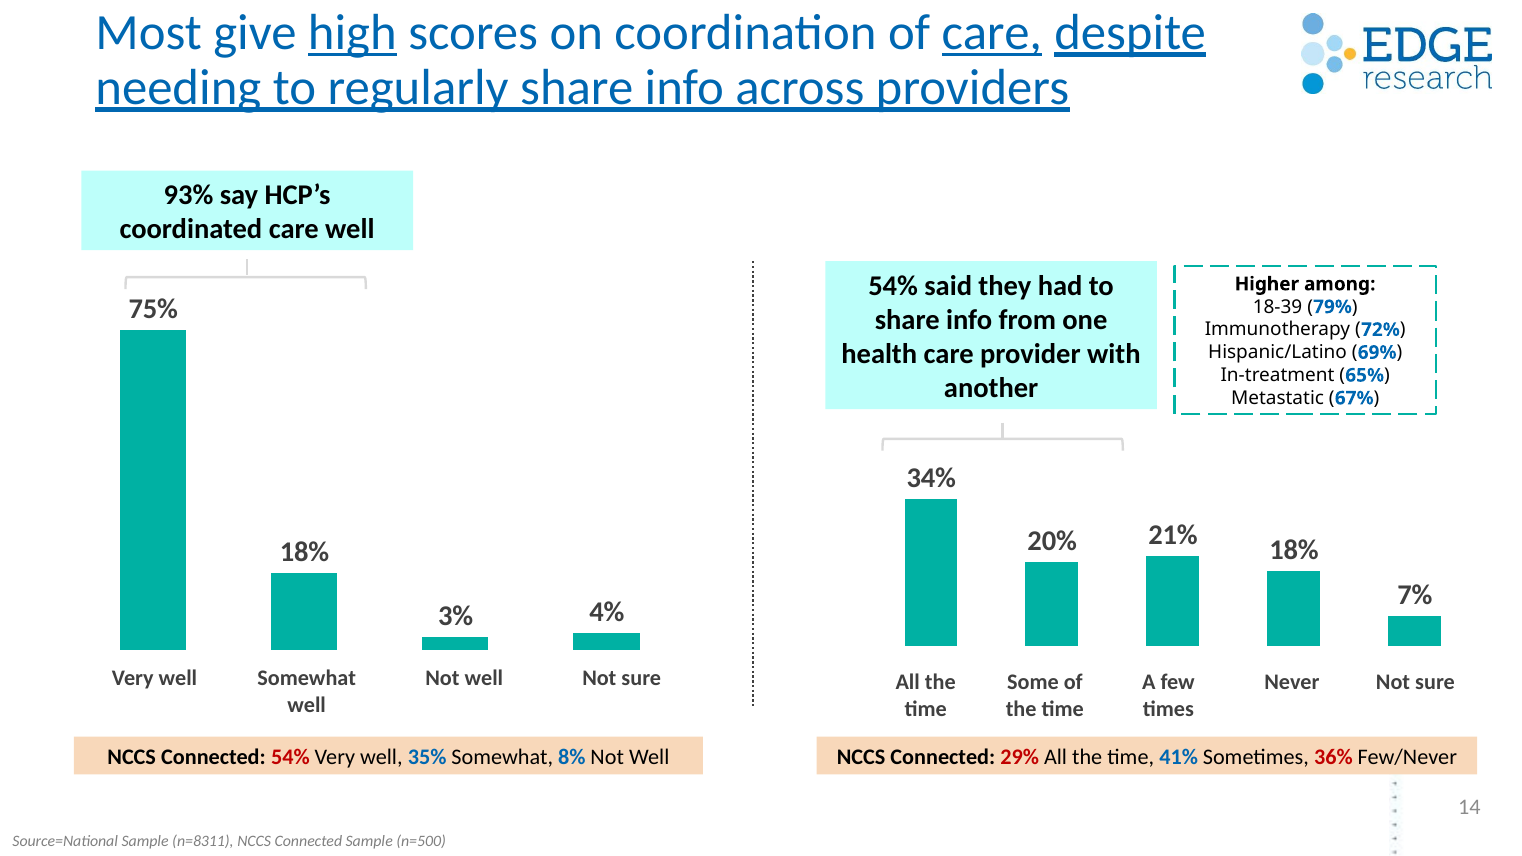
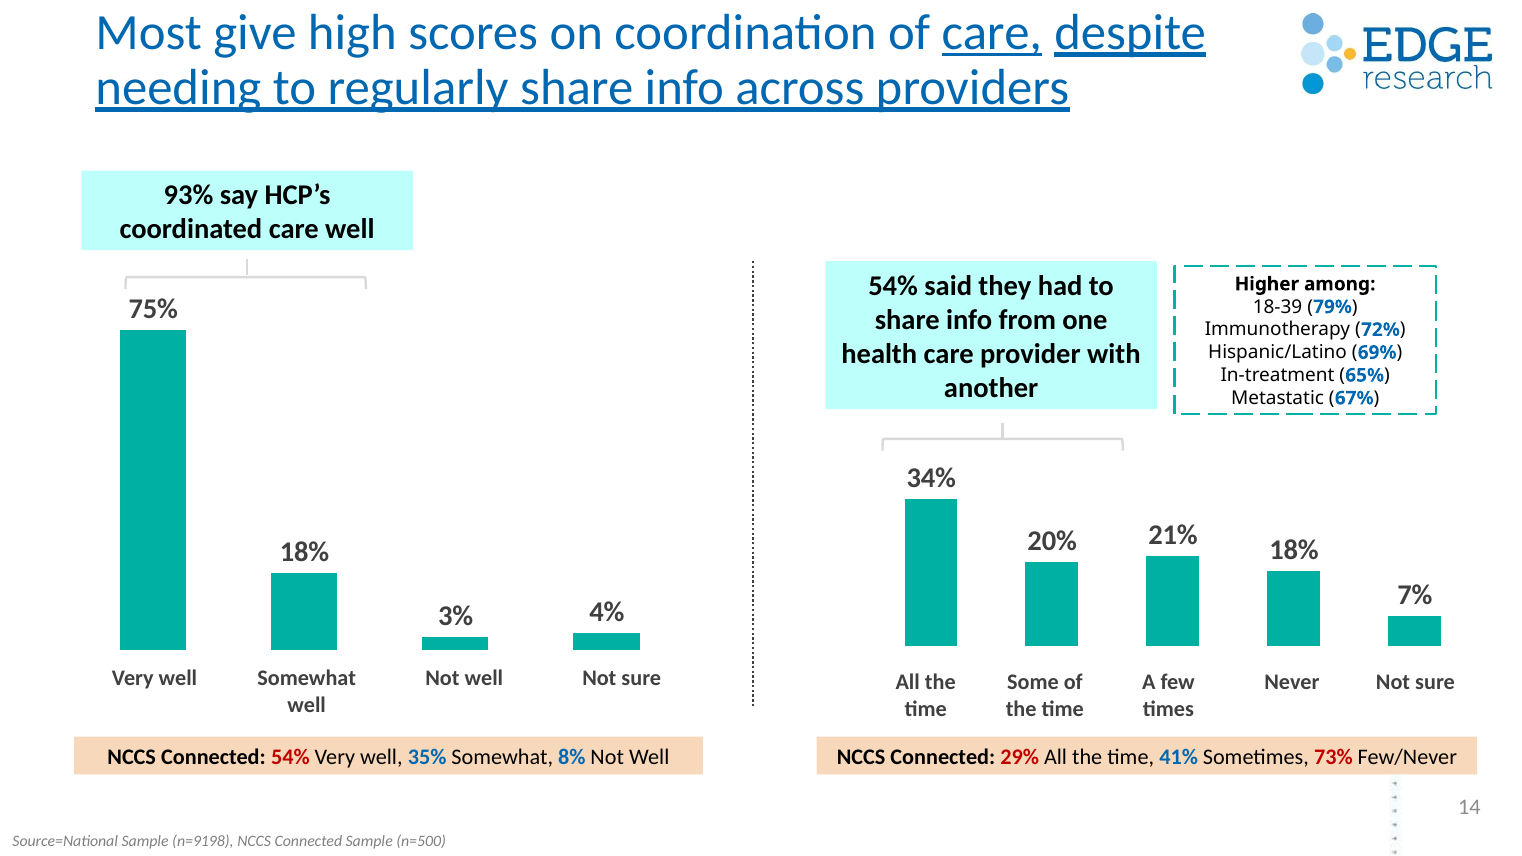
high underline: present -> none (352, 33)
36%: 36% -> 73% (1333, 757)
n=8311: n=8311 -> n=9198 (203, 841)
